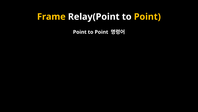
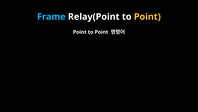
Frame colour: yellow -> light blue (51, 17)
